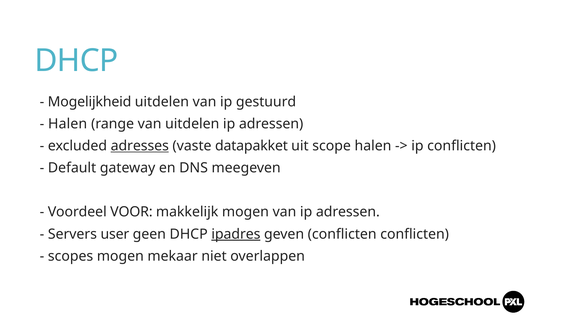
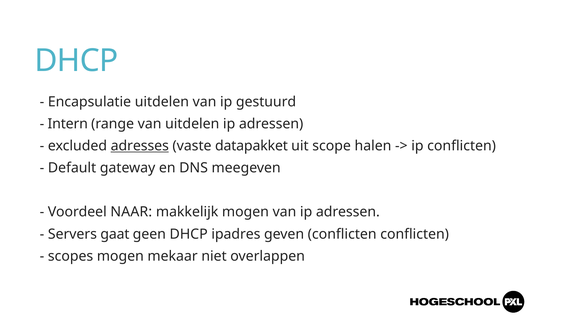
Mogelijkheid: Mogelijkheid -> Encapsulatie (89, 102)
Halen: Halen -> Intern (68, 124)
VOOR: VOOR -> NAAR (131, 212)
user: user -> gaat (115, 234)
ipadres underline: present -> none (236, 234)
